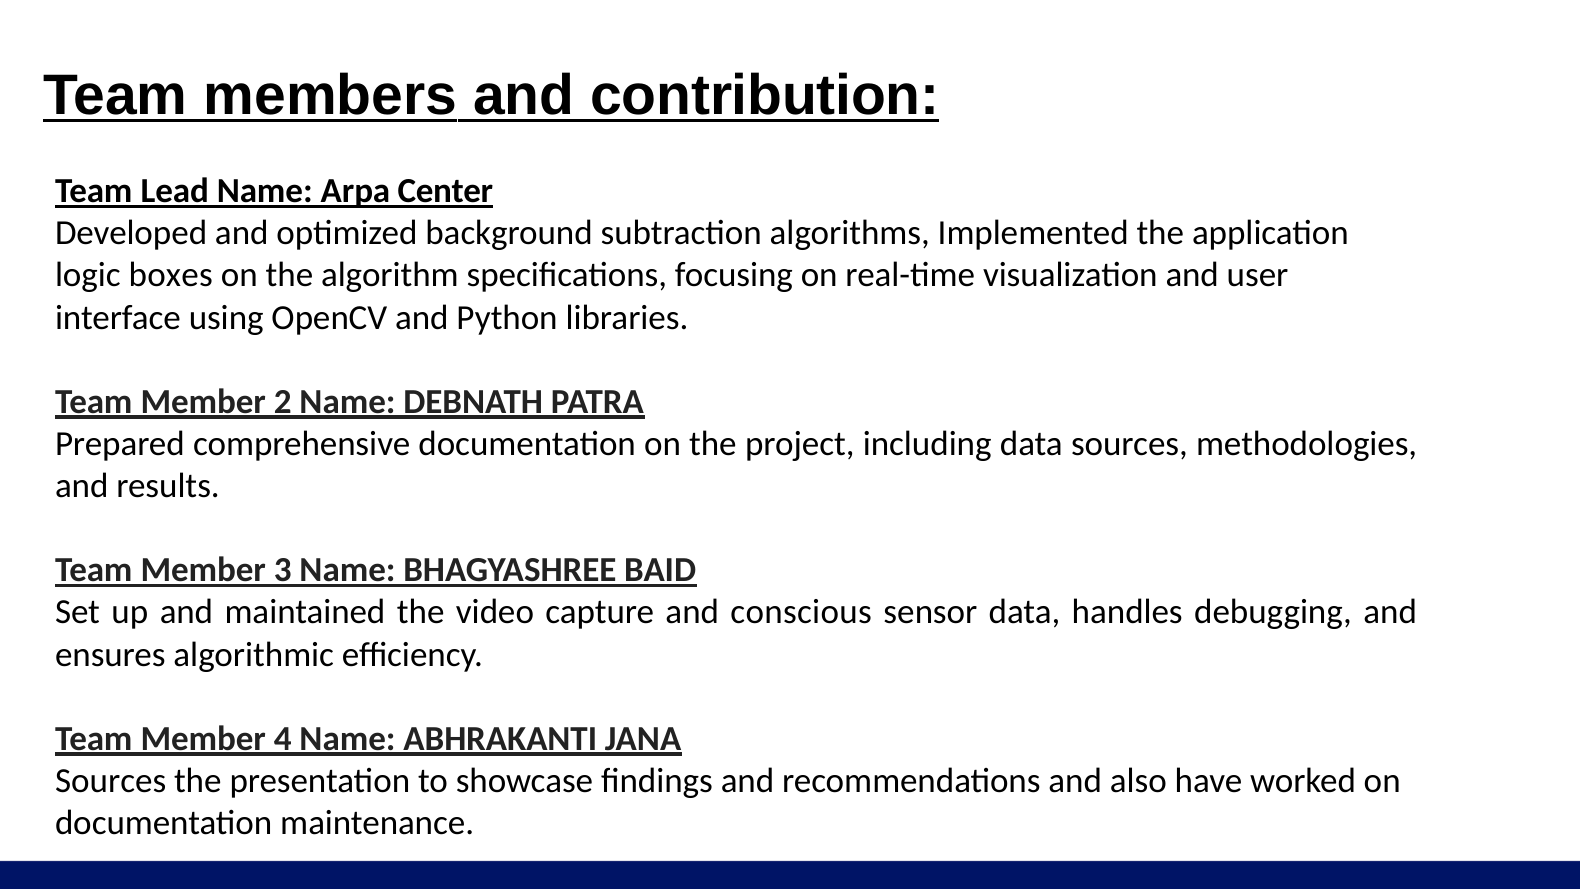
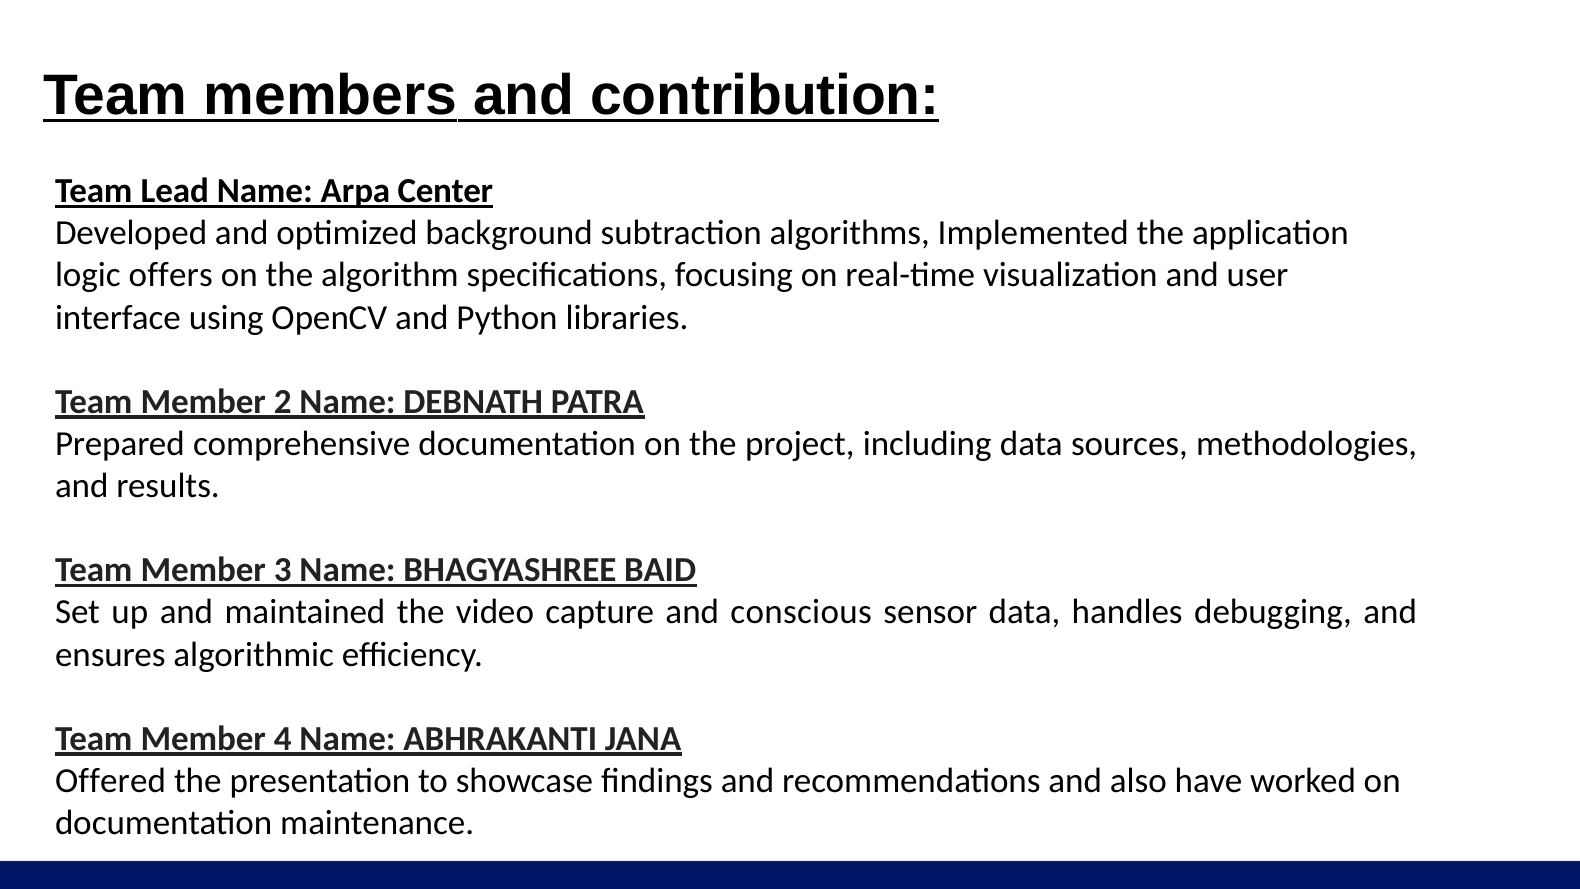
boxes: boxes -> offers (171, 275)
Sources: Sources -> Offered (111, 781)
